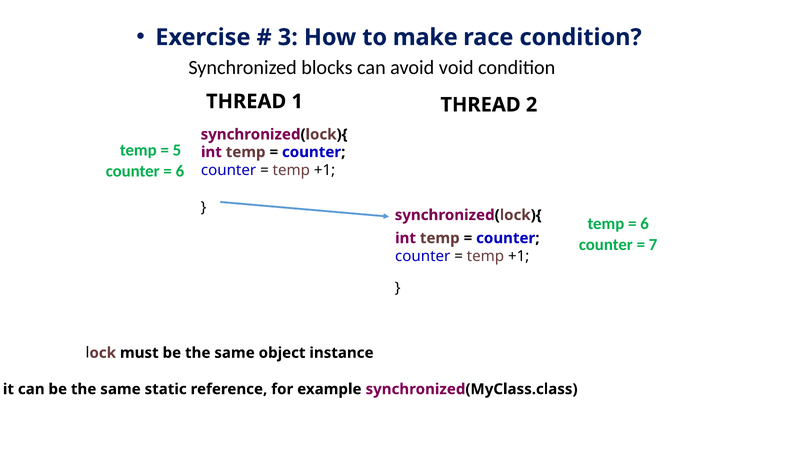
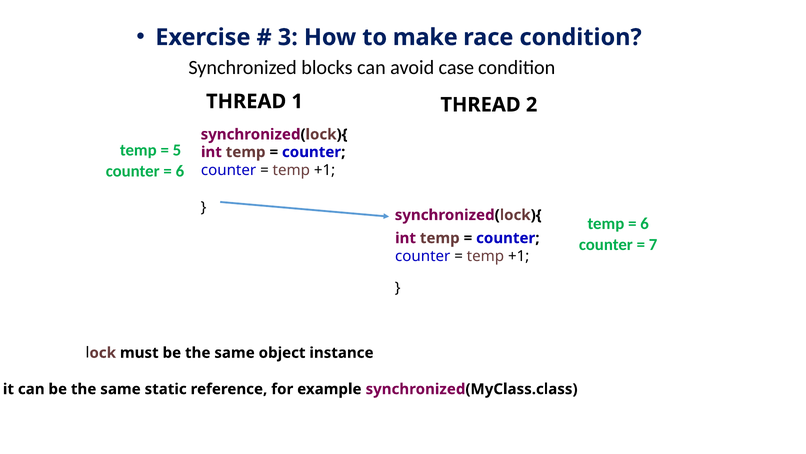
void: void -> case (456, 68)
